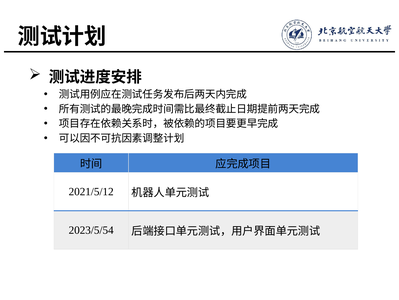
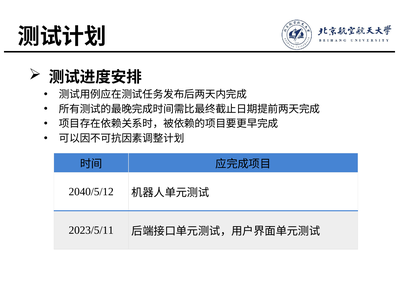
2021/5/12: 2021/5/12 -> 2040/5/12 (91, 191)
2023/5/54: 2023/5/54 -> 2023/5/11 (91, 230)
